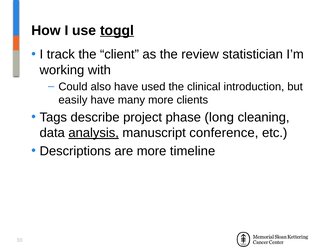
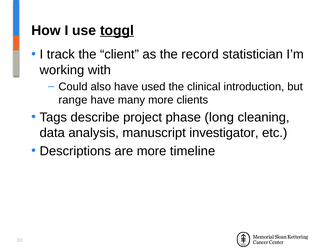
review: review -> record (200, 54)
easily: easily -> range (73, 100)
analysis underline: present -> none (94, 133)
conference: conference -> investigator (224, 133)
